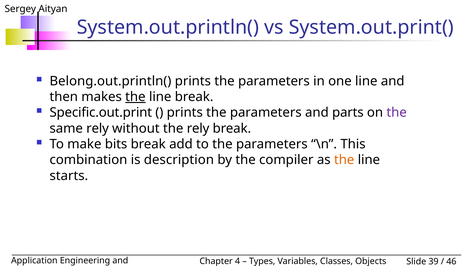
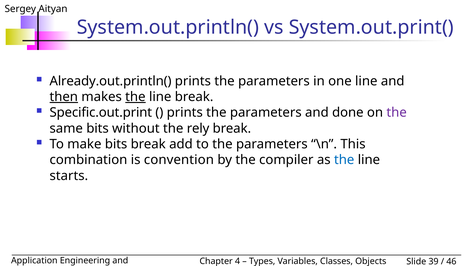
Belong.out.println(: Belong.out.println( -> Already.out.println( (111, 81)
then underline: none -> present (64, 97)
parts: parts -> done (348, 113)
same rely: rely -> bits (98, 128)
description: description -> convention (179, 160)
the colour: orange -> blue (344, 160)
